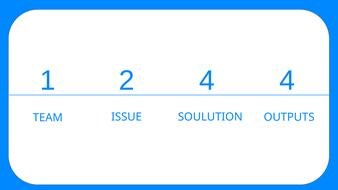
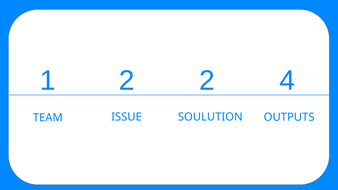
2 4: 4 -> 2 (207, 81)
